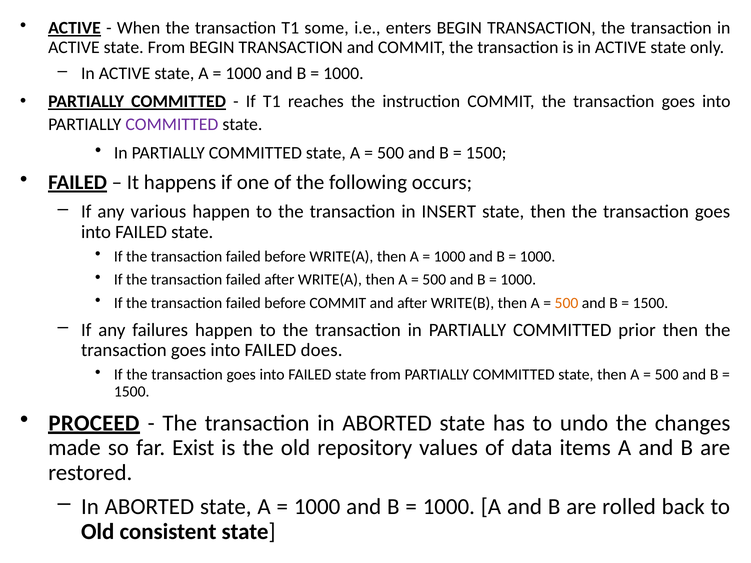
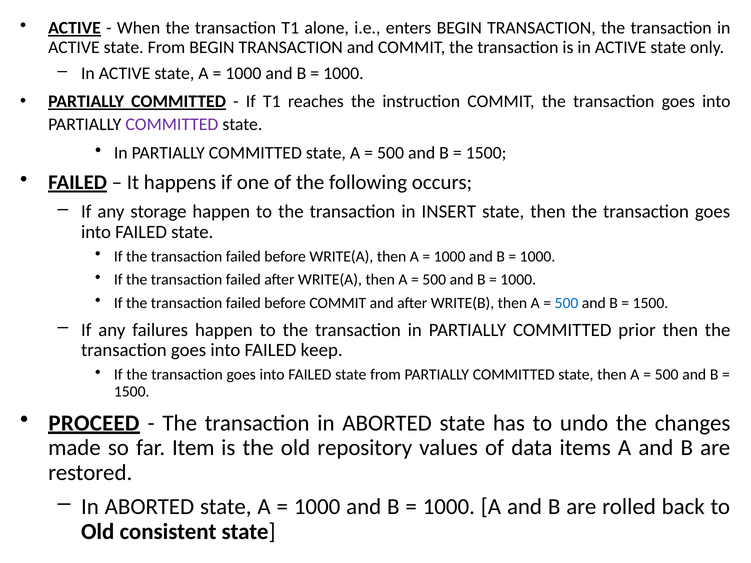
some: some -> alone (327, 28)
various: various -> storage (159, 212)
500 colour: orange -> blue (566, 303)
does: does -> keep (322, 350)
Exist: Exist -> Item (193, 448)
